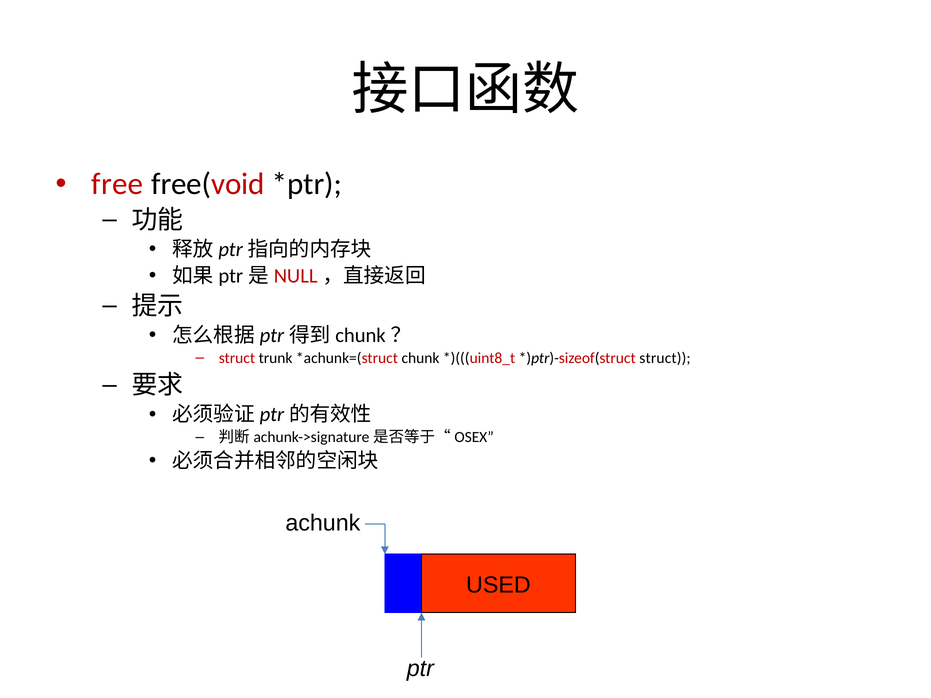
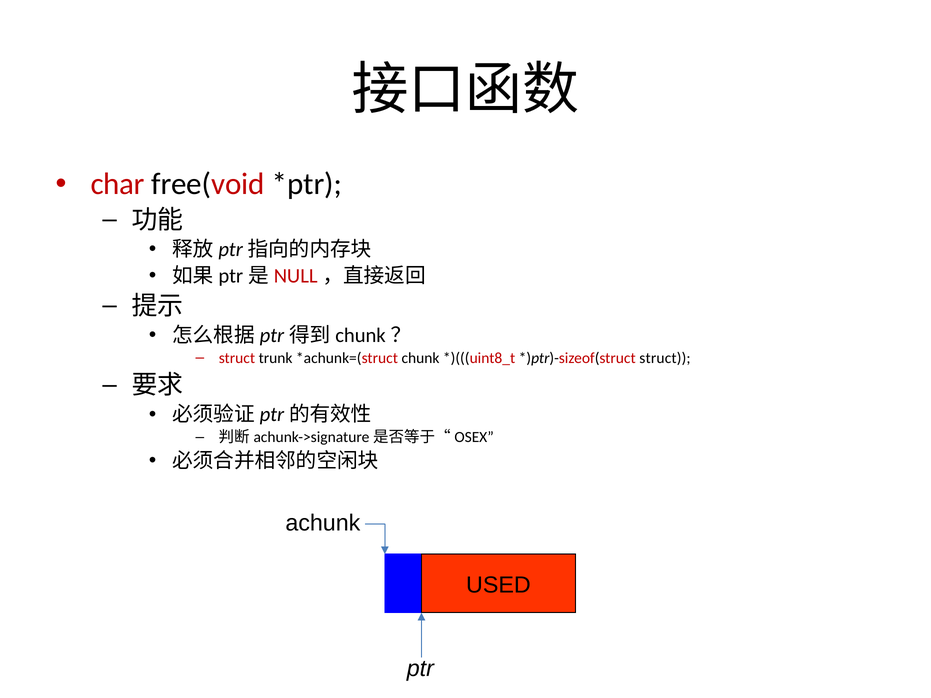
free: free -> char (118, 184)
